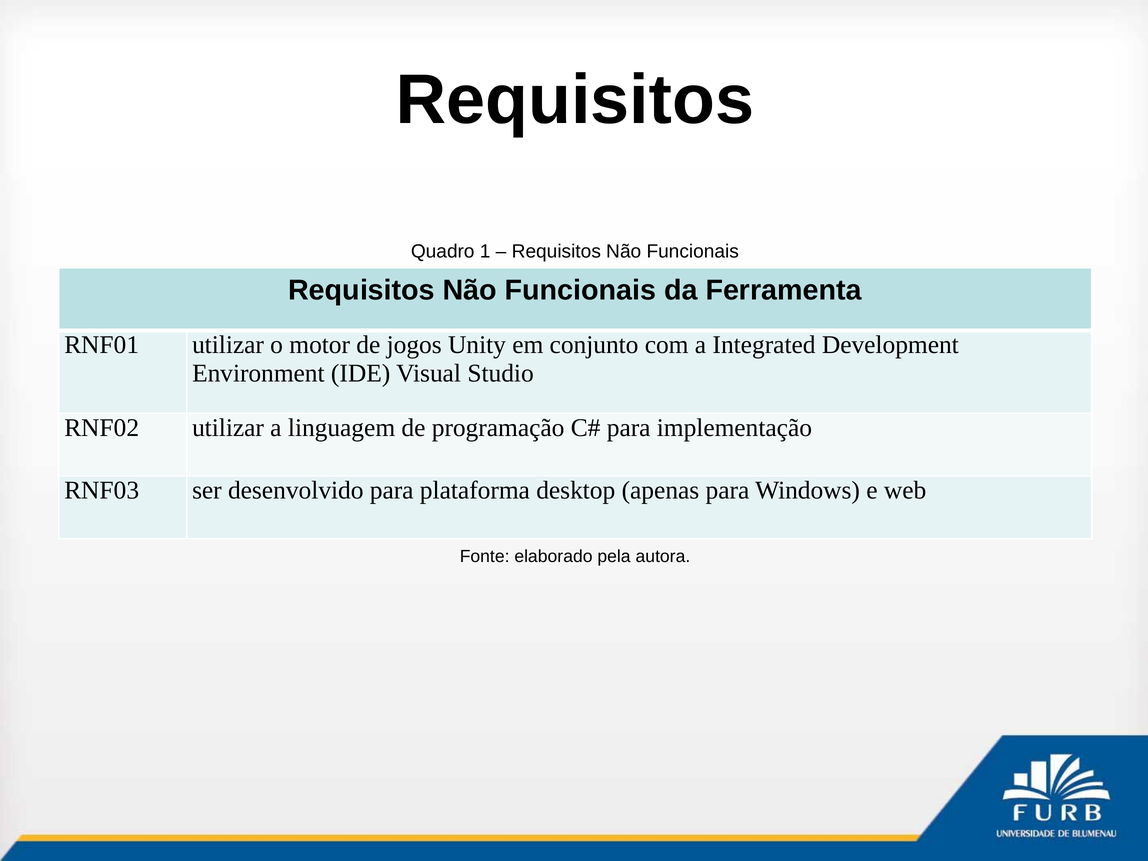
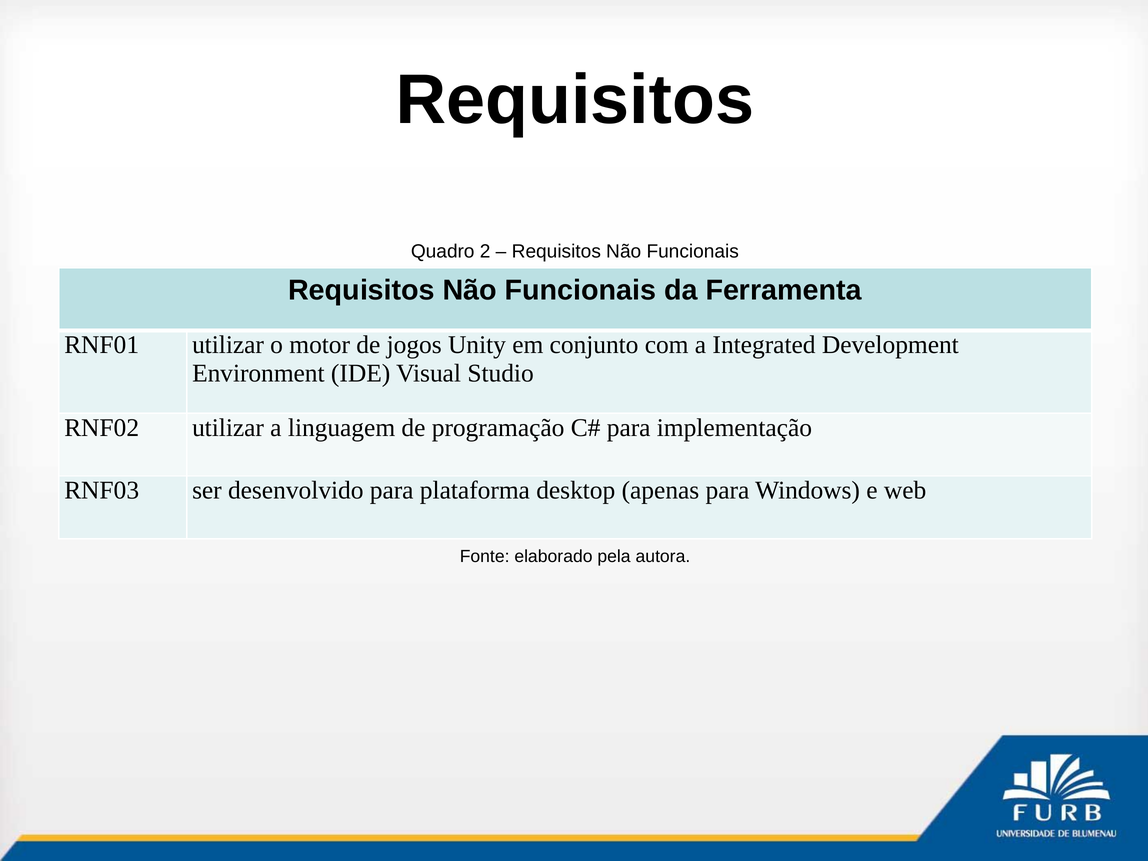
1: 1 -> 2 (485, 251)
